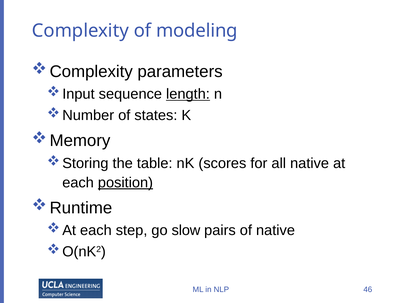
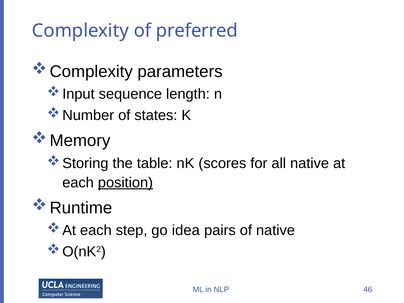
modeling: modeling -> preferred (197, 31)
length underline: present -> none (188, 94)
slow: slow -> idea (186, 230)
